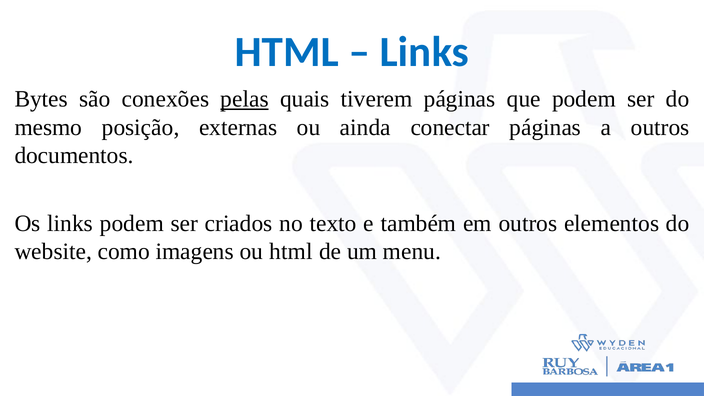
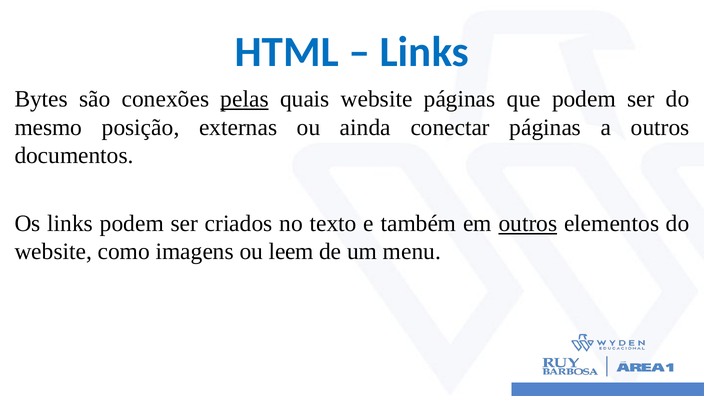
quais tiverem: tiverem -> website (377, 99)
outros underline: none -> present (528, 223)
ou html: html -> leem (291, 252)
